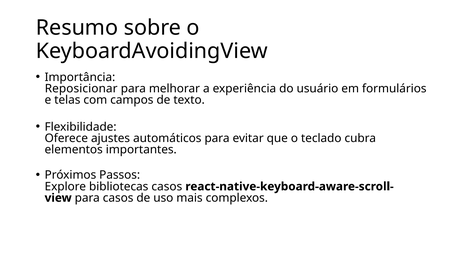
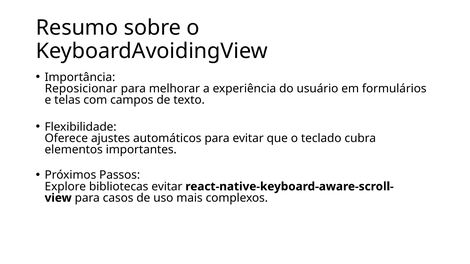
bibliotecas casos: casos -> evitar (167, 187)
